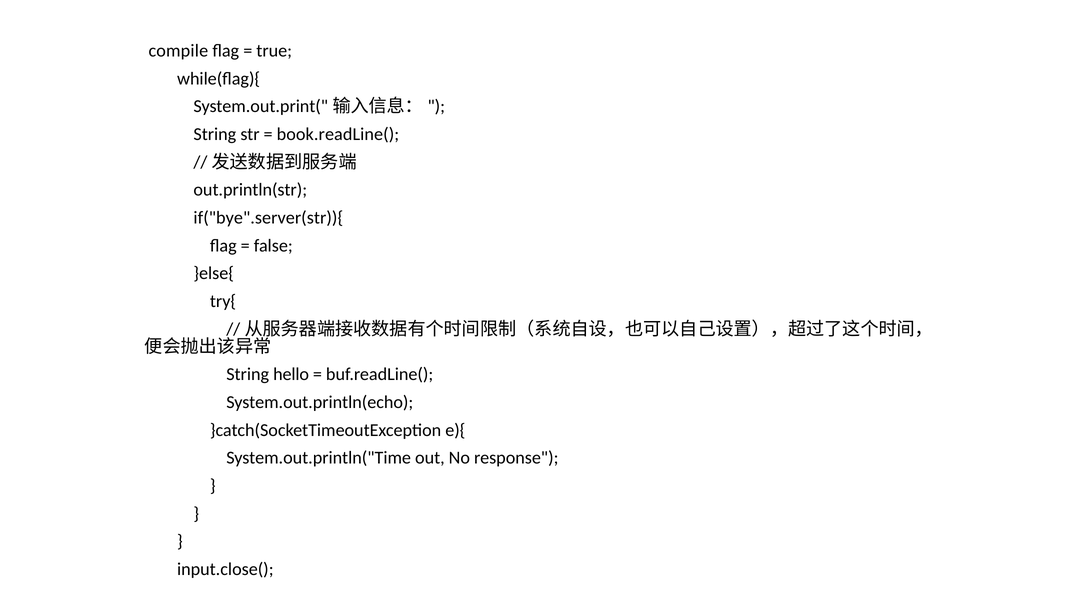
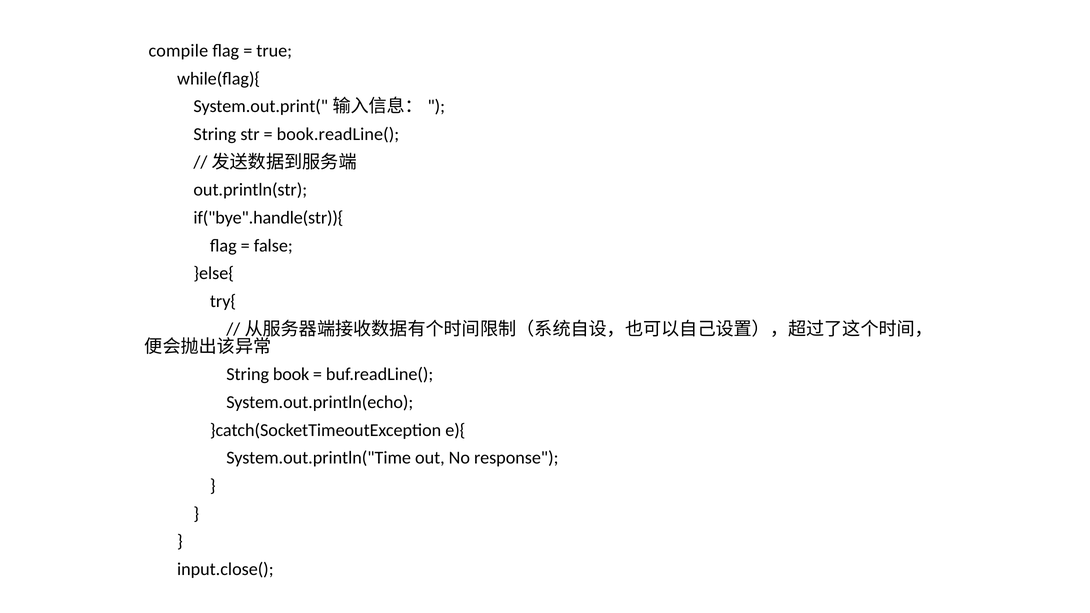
if("bye".server(str)){: if("bye".server(str)){ -> if("bye".handle(str)){ (268, 218)
hello: hello -> book (291, 375)
